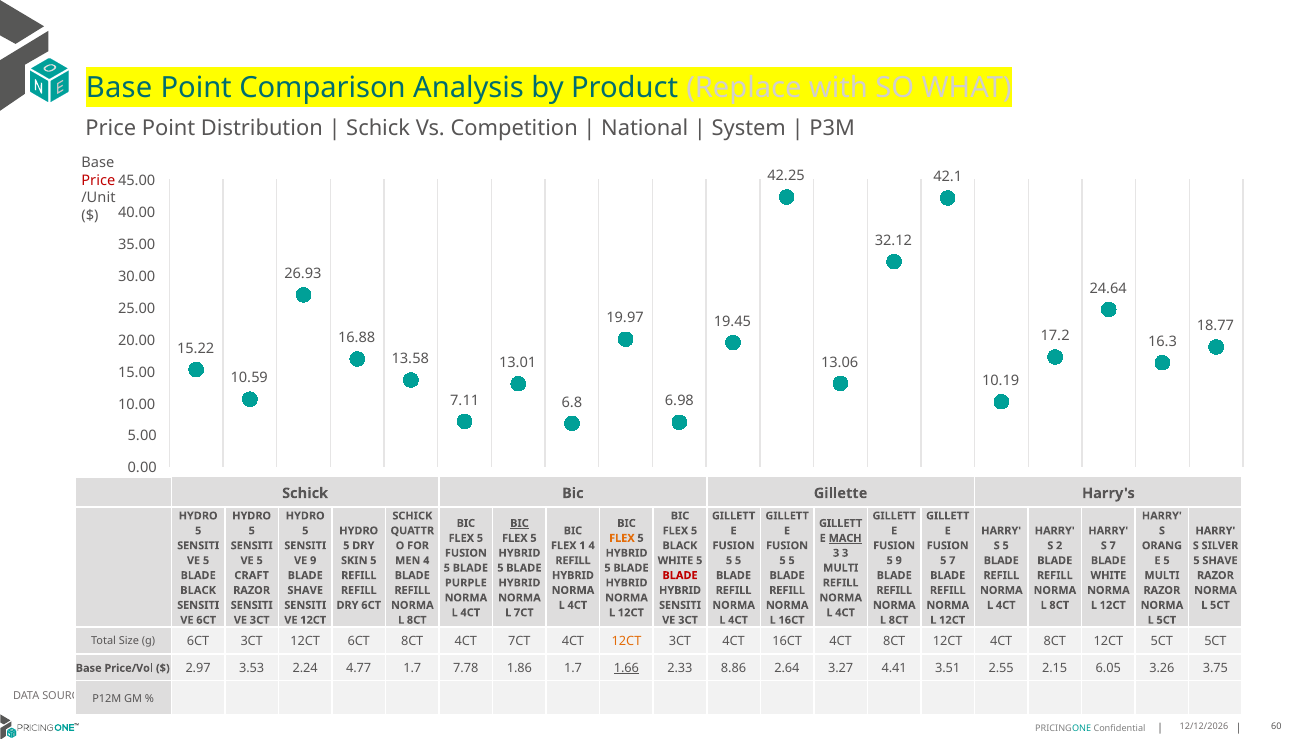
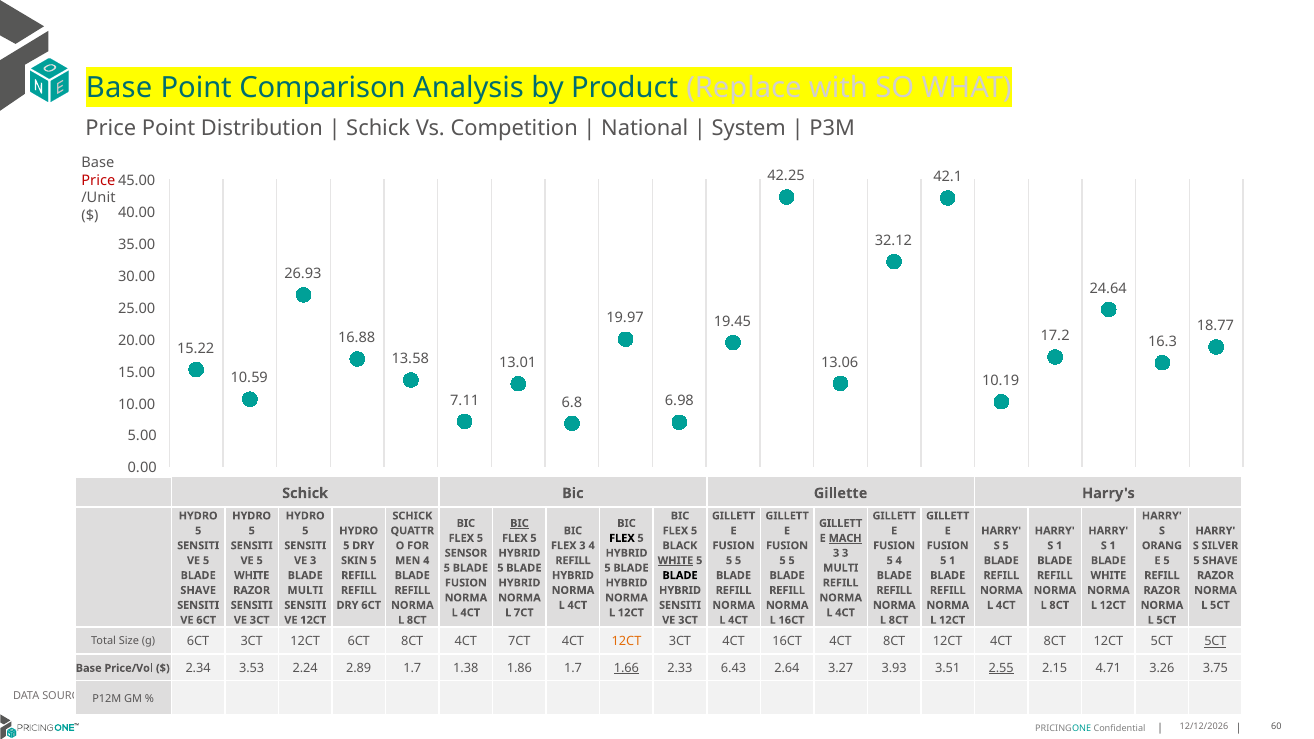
FLEX colour: orange -> black (622, 538)
FLEX 1: 1 -> 3 (582, 546)
2: 2 -> 1 (1059, 546)
7: 7 -> 1 (1113, 546)
FUSION: FUSION -> SENSOR (466, 553)
9: 9 -> 3 (313, 561)
WHITE underline: none -> present (675, 561)
5 9: 9 -> 4 (899, 561)
5 7: 7 -> 1 (952, 561)
CRAFT: CRAFT -> WHITE (252, 576)
BLADE colour: red -> black (680, 576)
MULTI: MULTI -> REFILL (1162, 576)
PURPLE: PURPLE -> FUSION (466, 583)
BLACK: BLACK -> SHAVE (198, 590)
SHAVE: SHAVE -> MULTI (305, 590)
5CT underline: none -> present (1215, 642)
2.97: 2.97 -> 2.34 (198, 668)
4.77: 4.77 -> 2.89 (359, 668)
7.78: 7.78 -> 1.38 (466, 668)
8.86: 8.86 -> 6.43 (734, 668)
4.41: 4.41 -> 3.93 (894, 668)
2.55 underline: none -> present (1001, 668)
6.05: 6.05 -> 4.71 (1108, 668)
